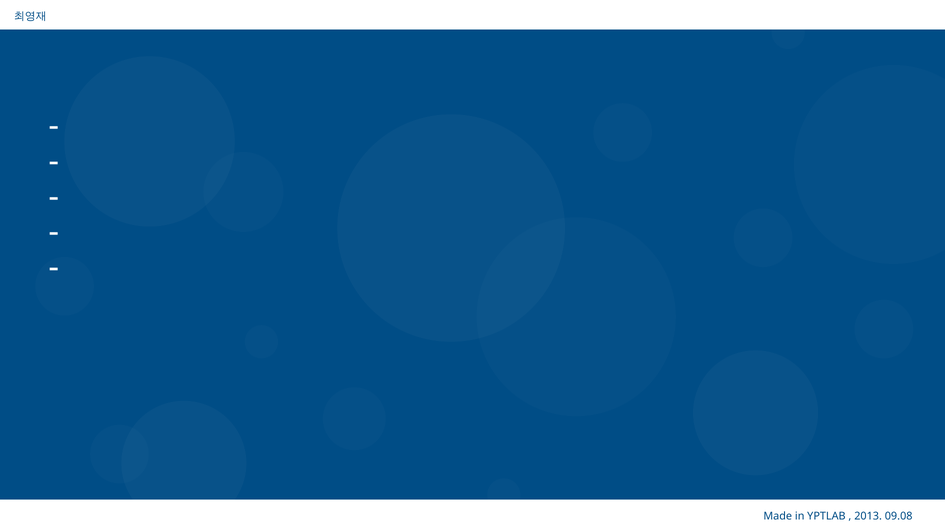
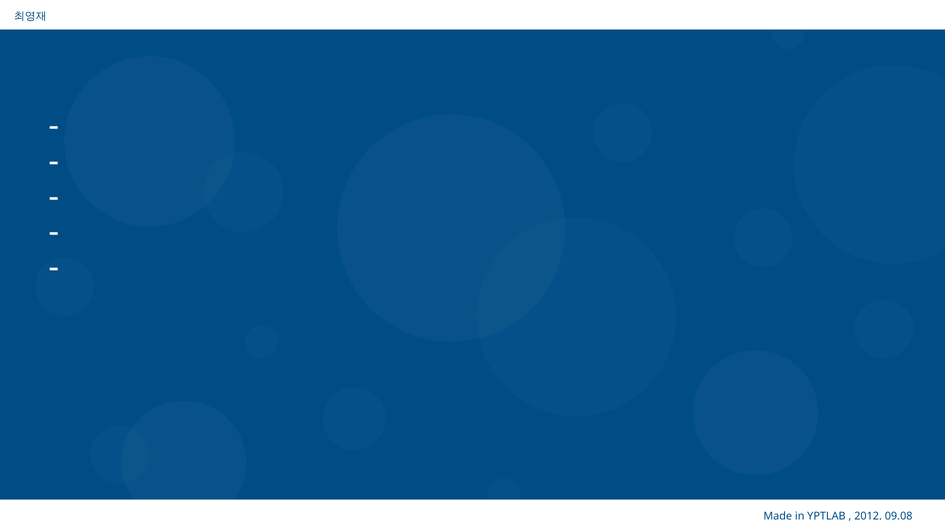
2013: 2013 -> 2012 (868, 517)
